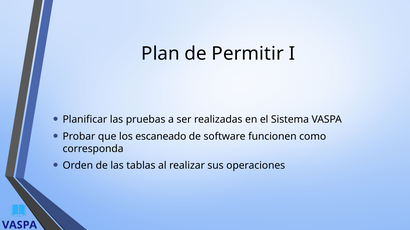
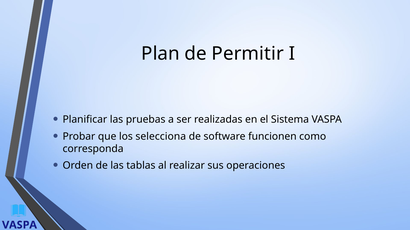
escaneado: escaneado -> selecciona (161, 137)
